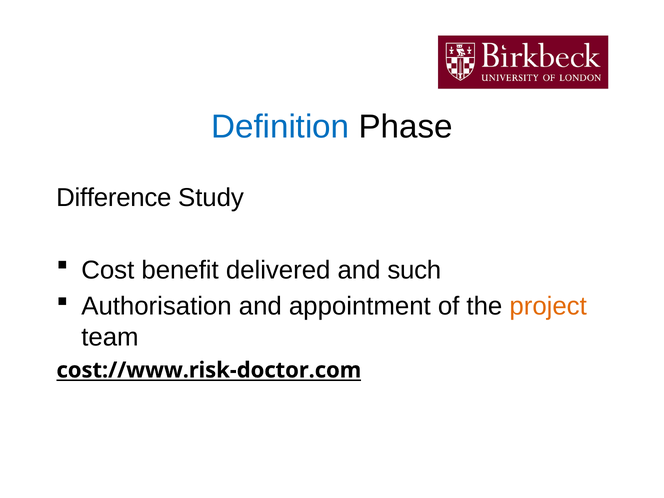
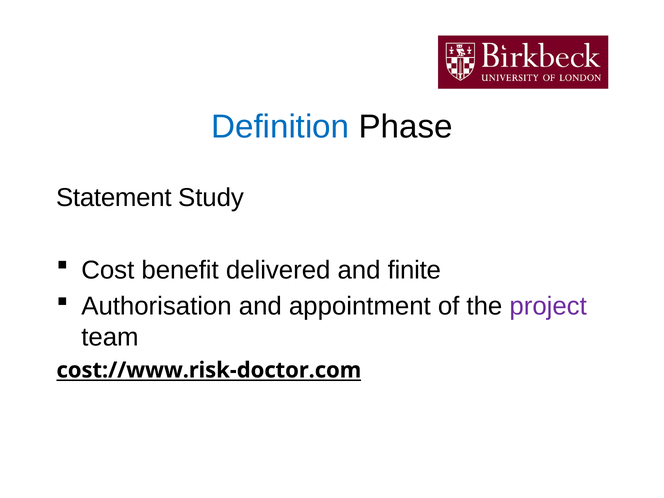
Difference: Difference -> Statement (114, 198)
such: such -> finite (414, 270)
project colour: orange -> purple (548, 306)
